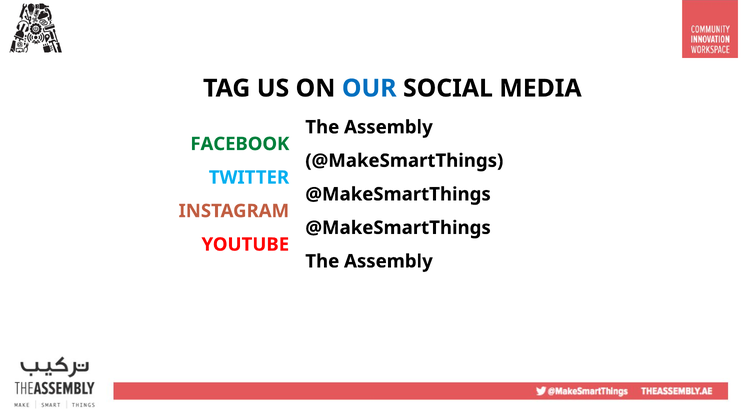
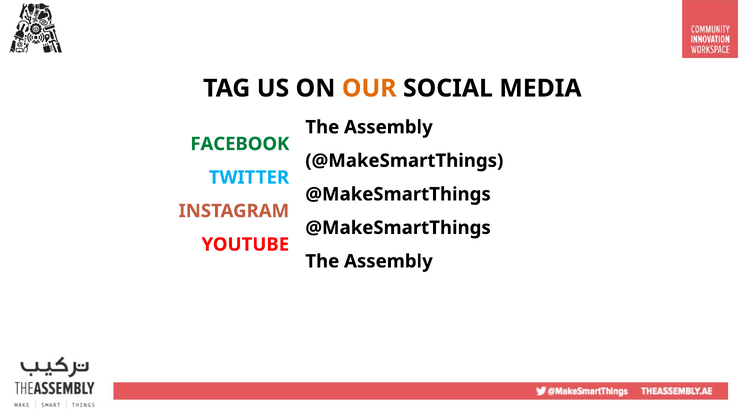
OUR colour: blue -> orange (369, 88)
